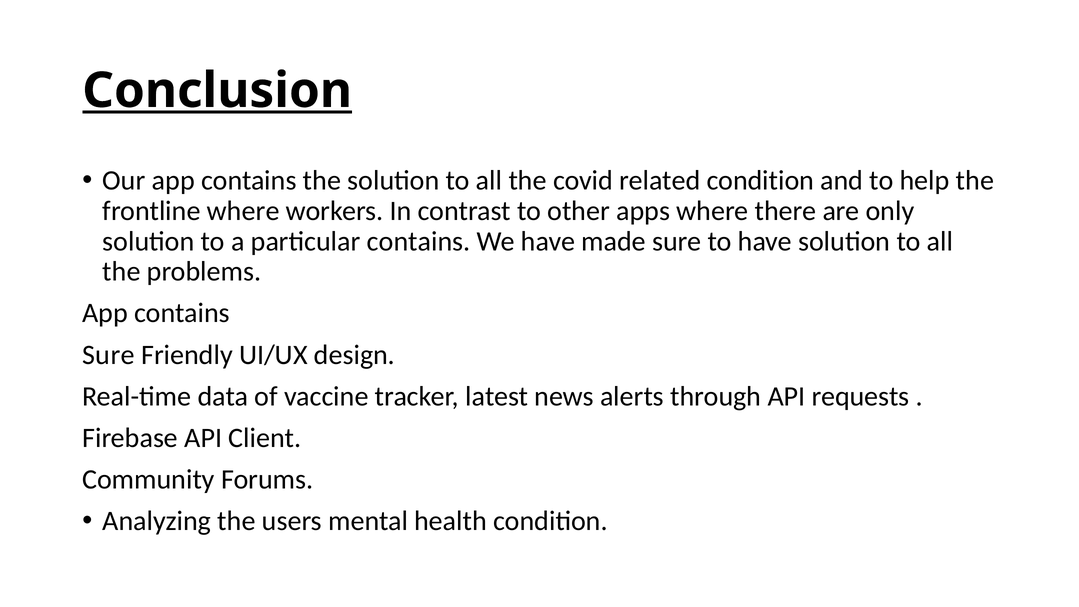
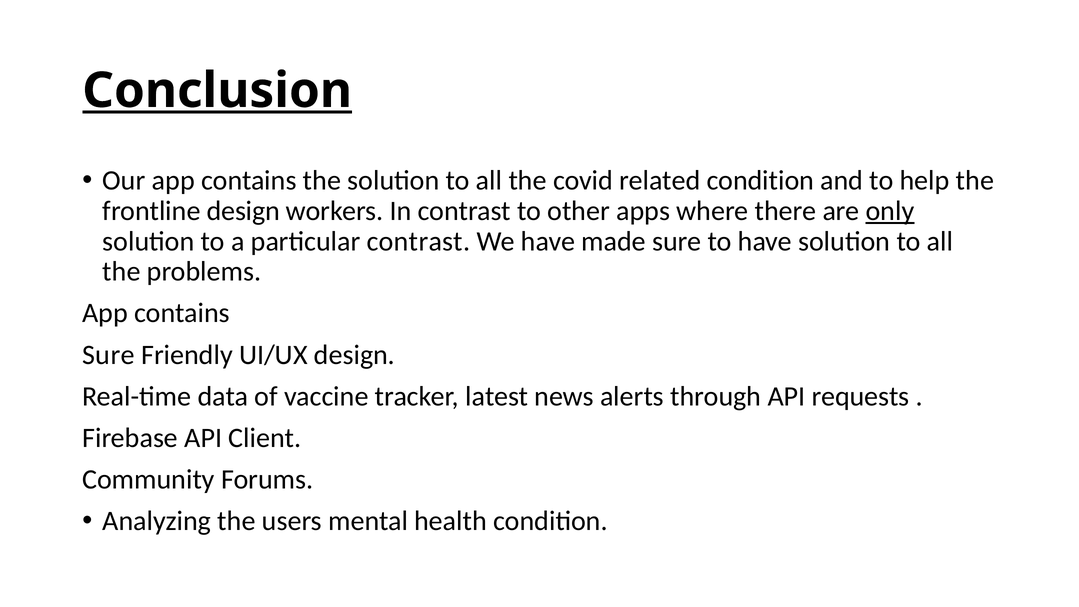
frontline where: where -> design (243, 211)
only underline: none -> present (890, 211)
particular contains: contains -> contrast (419, 241)
